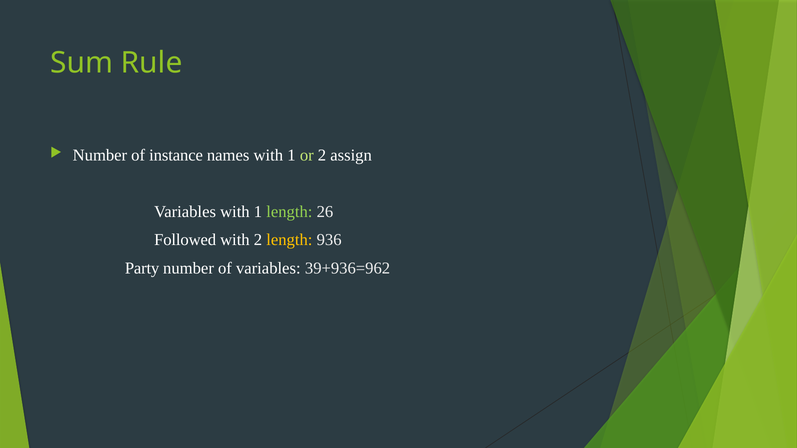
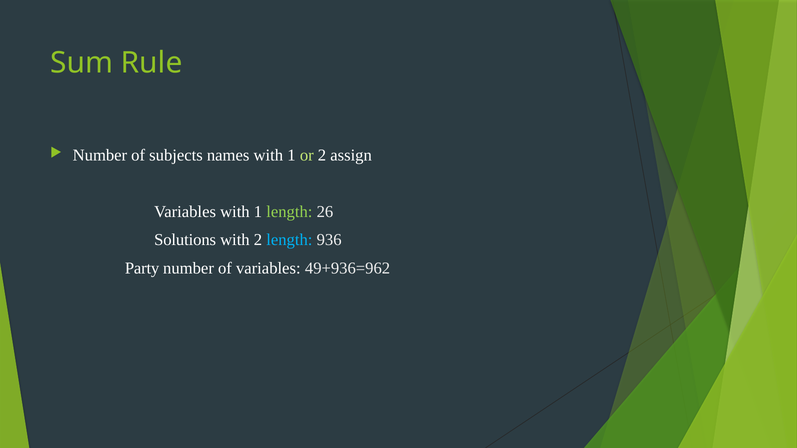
instance: instance -> subjects (176, 155)
Followed: Followed -> Solutions (185, 240)
length colour: yellow -> light blue (289, 240)
39+936=962: 39+936=962 -> 49+936=962 (348, 268)
